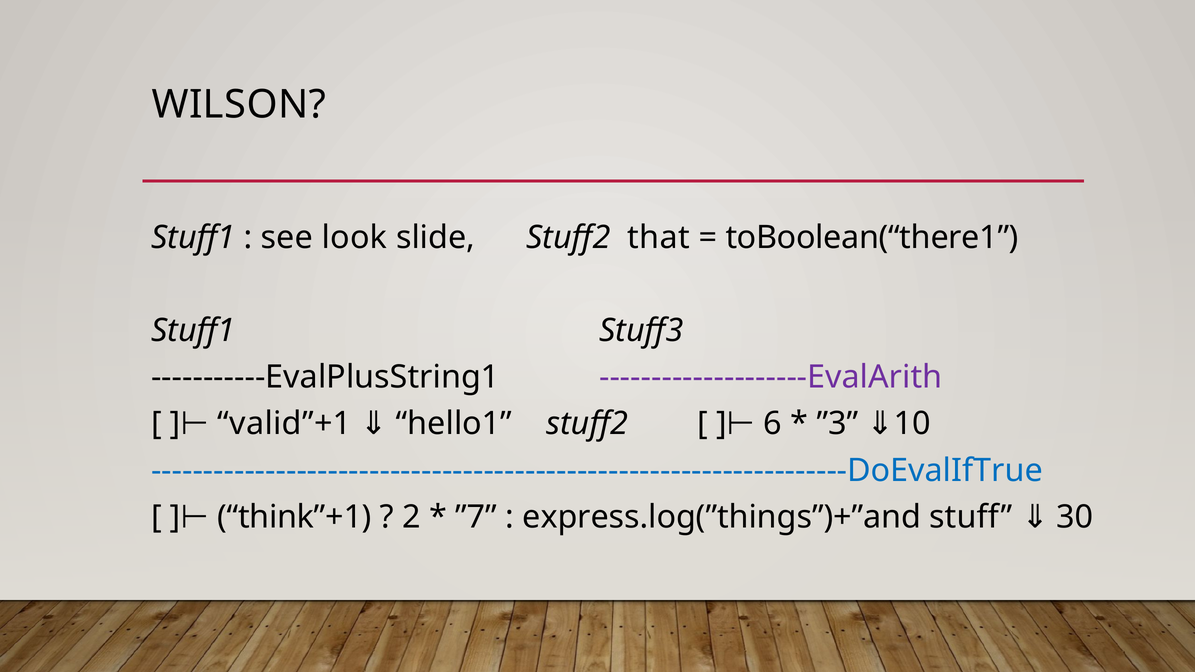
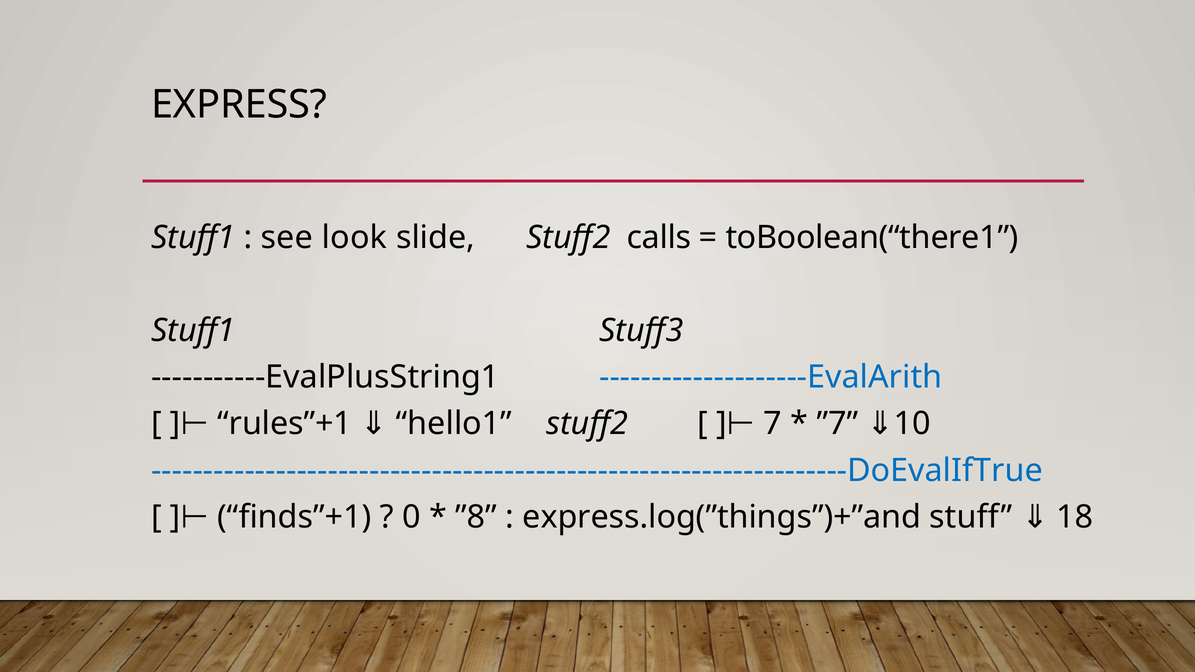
WILSON: WILSON -> EXPRESS (239, 105)
that: that -> calls (659, 238)
--------------------EvalArith colour: purple -> blue (771, 377)
6: 6 -> 7 (773, 424)
”3: ”3 -> ”7 (837, 424)
valid”+1: valid”+1 -> rules”+1 (285, 424)
think”+1: think”+1 -> finds”+1 (294, 517)
2: 2 -> 0 (411, 517)
”7: ”7 -> ”8 (476, 517)
30: 30 -> 18 (1075, 517)
